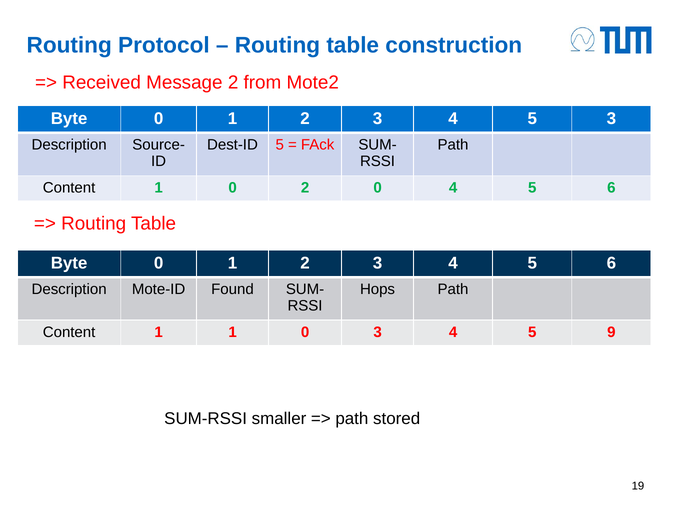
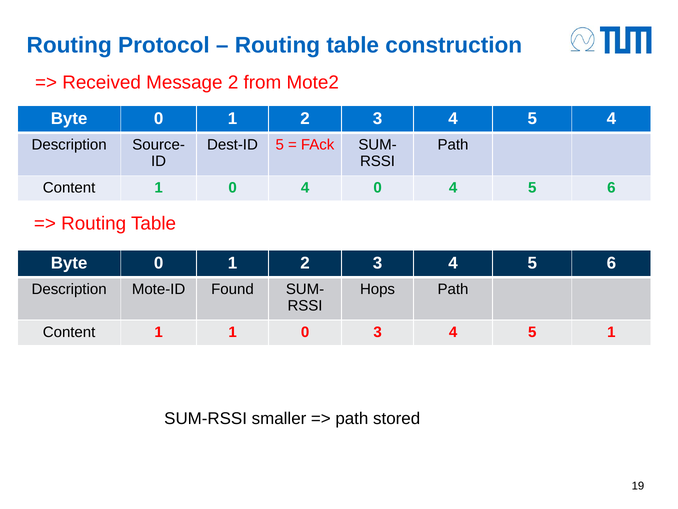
5 3: 3 -> 4 (611, 119)
1 0 2: 2 -> 4 (305, 188)
5 9: 9 -> 1 (611, 332)
